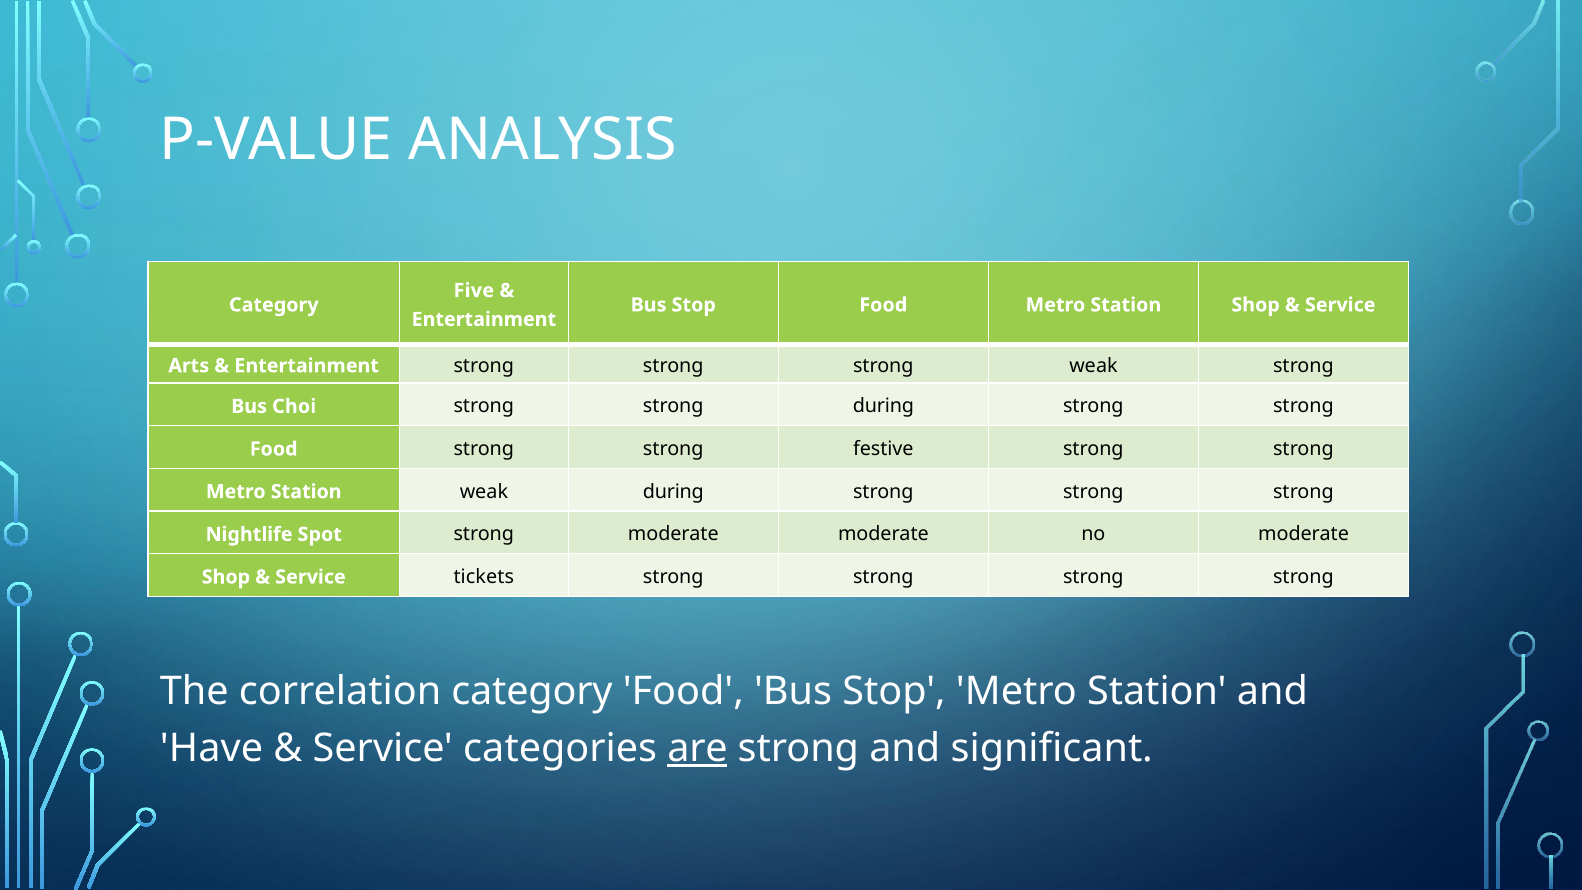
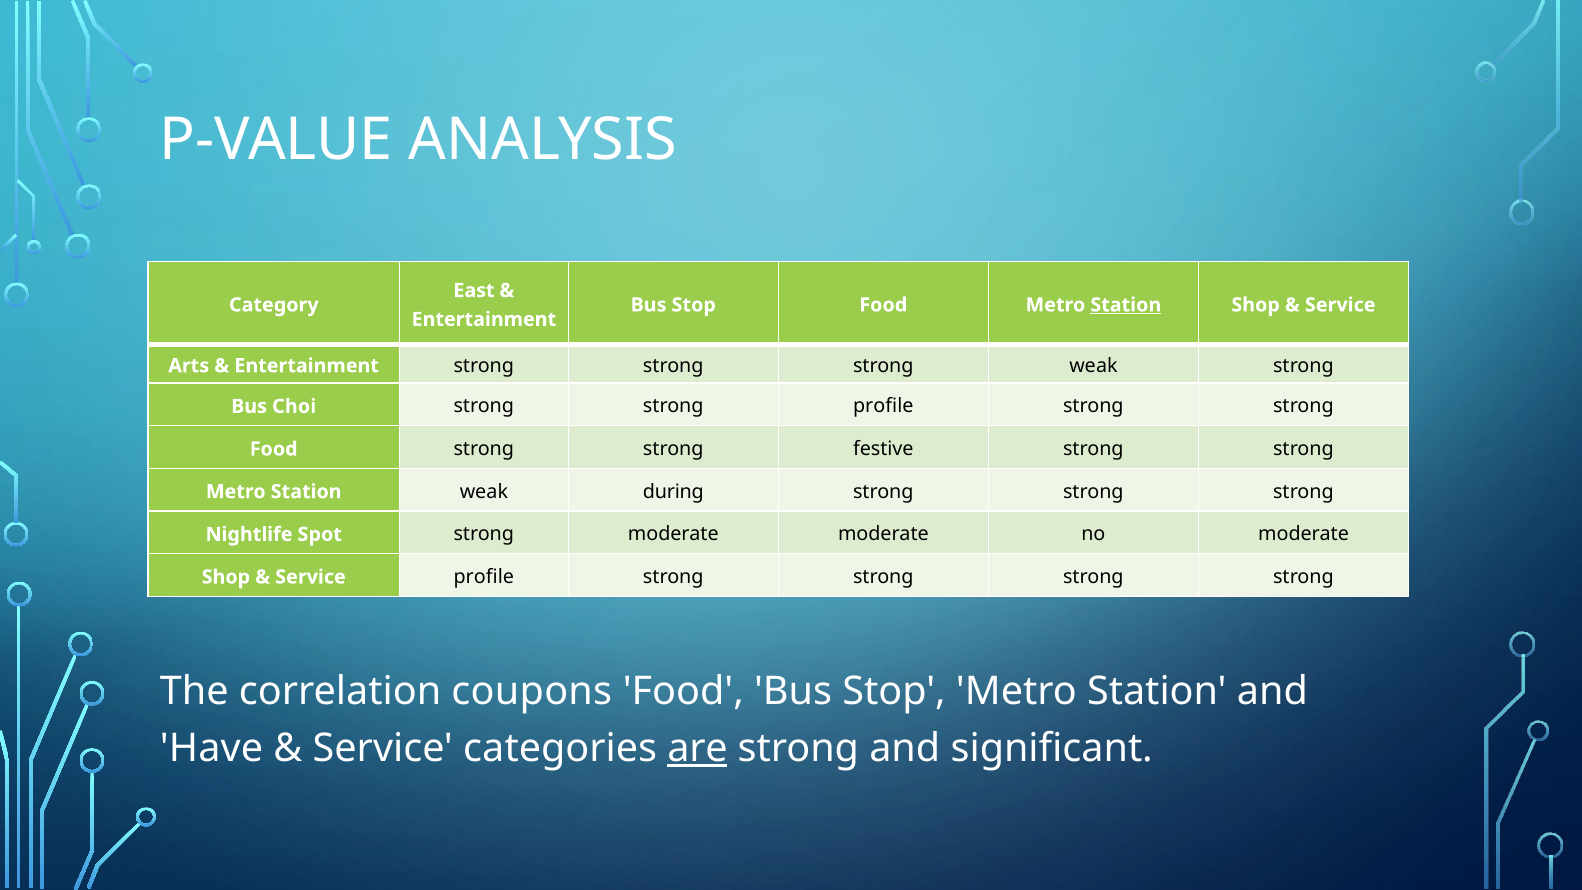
Five: Five -> East (474, 291)
Station underline: none -> present (1126, 305)
strong during: during -> profile (883, 406)
Service tickets: tickets -> profile (484, 577)
correlation category: category -> coupons (532, 692)
